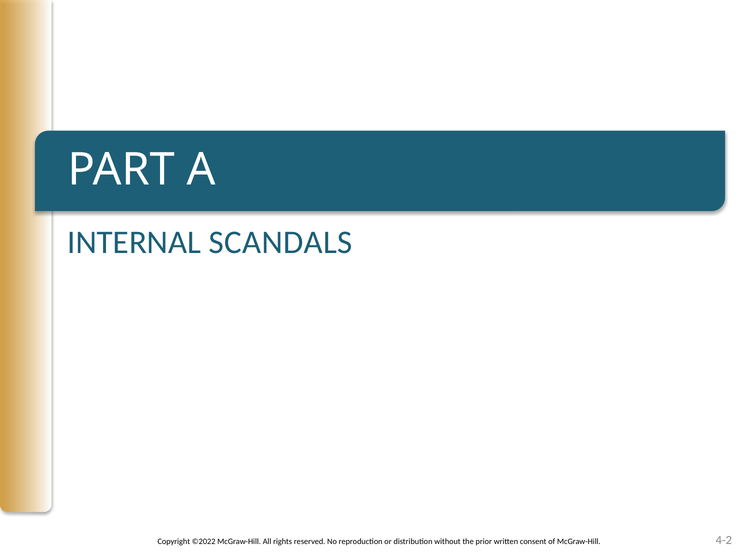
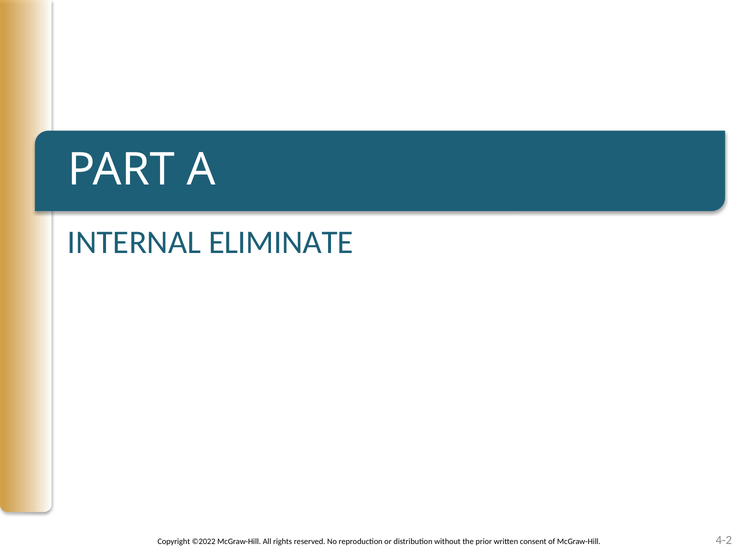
SCANDALS: SCANDALS -> ELIMINATE (281, 243)
